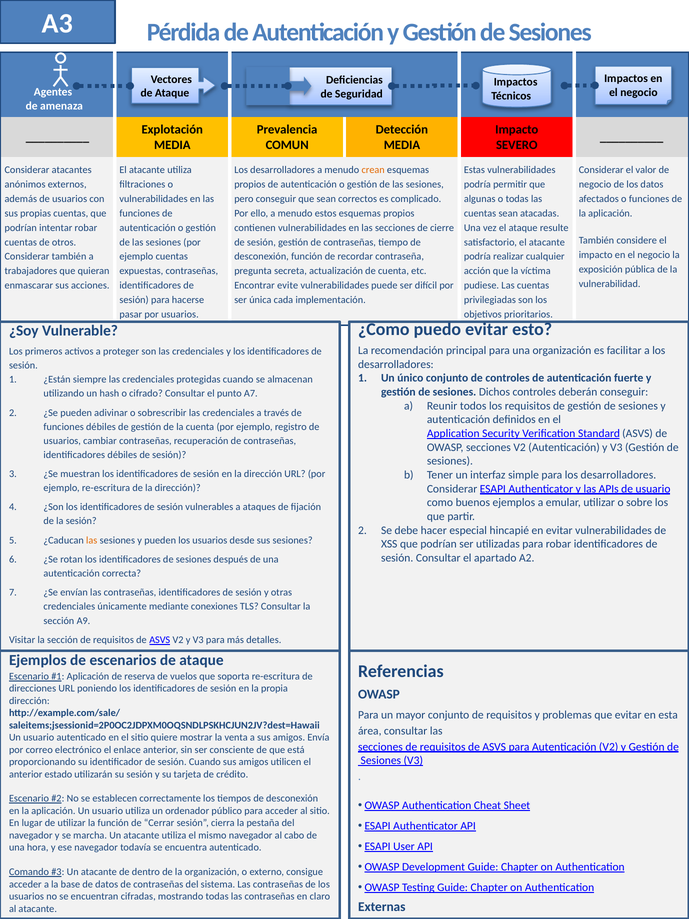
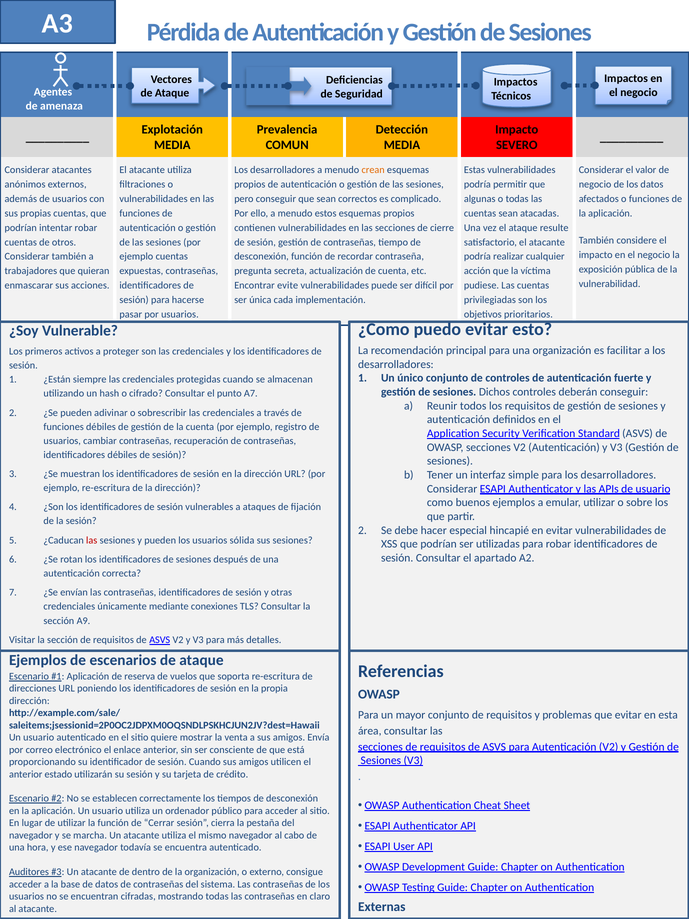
las colour: orange -> red (92, 540)
desde: desde -> sólida (242, 540)
Comando: Comando -> Auditores (29, 872)
